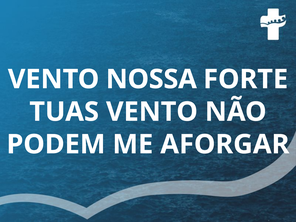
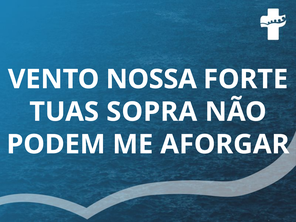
TUAS VENTO: VENTO -> SOPRA (152, 112)
